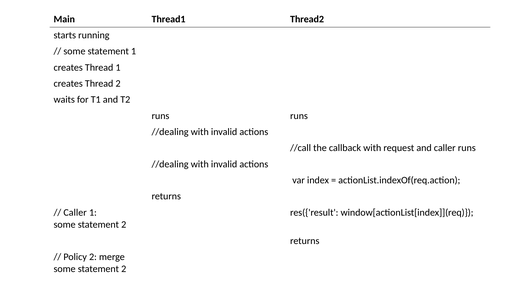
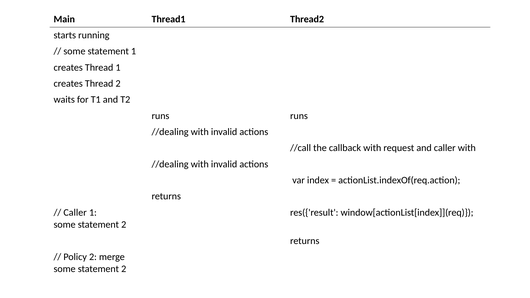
caller runs: runs -> with (467, 148)
